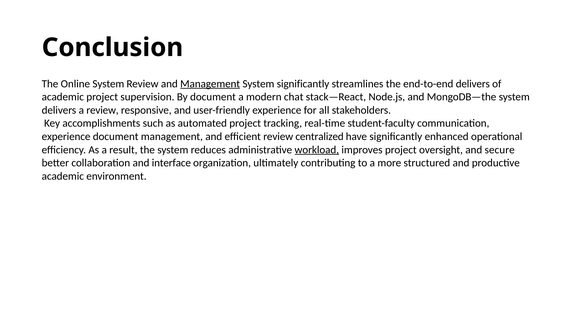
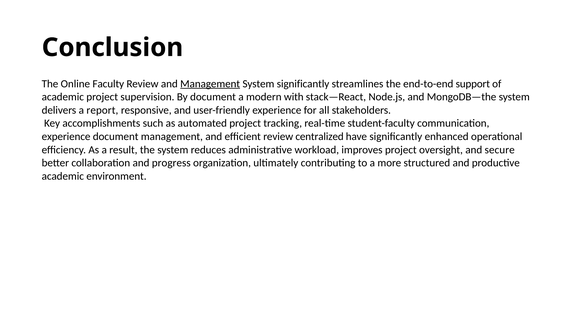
Online System: System -> Faculty (108, 84)
end-to-end delivers: delivers -> support (473, 84)
chat: chat -> with (294, 97)
a review: review -> report (102, 110)
workload underline: present -> none (317, 150)
interface: interface -> progress (171, 163)
